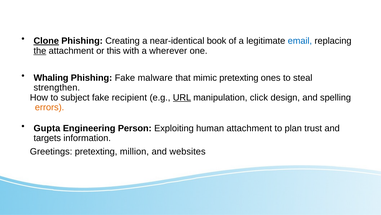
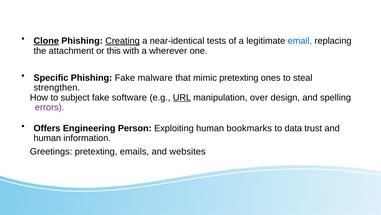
Creating underline: none -> present (123, 41)
book: book -> tests (217, 41)
the underline: present -> none (40, 51)
Whaling: Whaling -> Specific (51, 78)
recipient: recipient -> software (129, 97)
click: click -> over (259, 97)
errors colour: orange -> purple (50, 107)
Gupta: Gupta -> Offers (47, 128)
human attachment: attachment -> bookmarks (249, 128)
plan: plan -> data (293, 128)
targets: targets -> human (47, 138)
million: million -> emails (134, 151)
